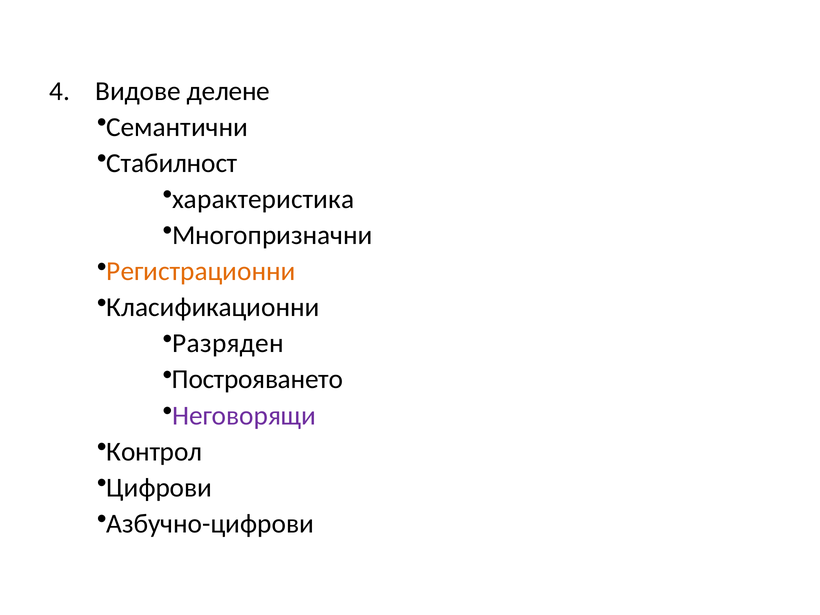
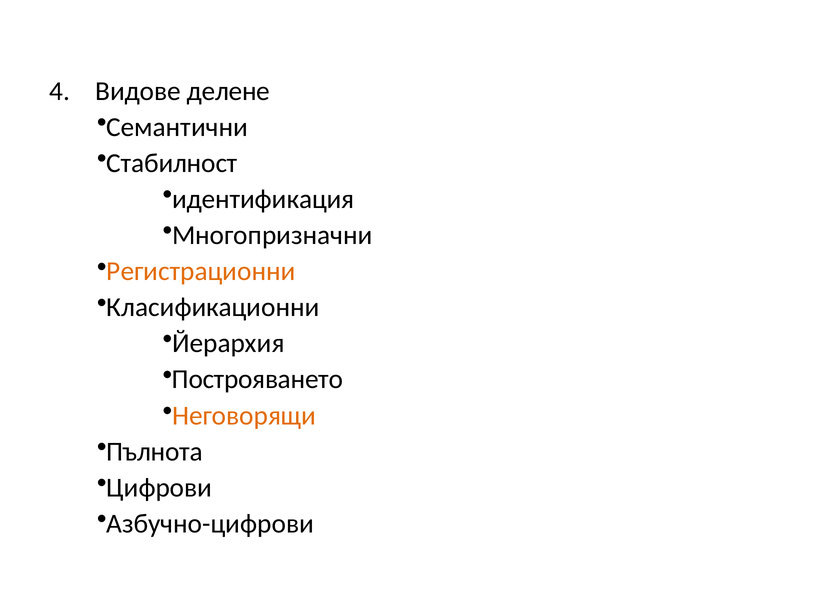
характеристика: характеристика -> идентификация (263, 199)
Разряден: Разряден -> Йерархия (228, 343)
Неговорящи colour: purple -> orange (244, 416)
Контрол: Контрол -> Пълнота (154, 452)
